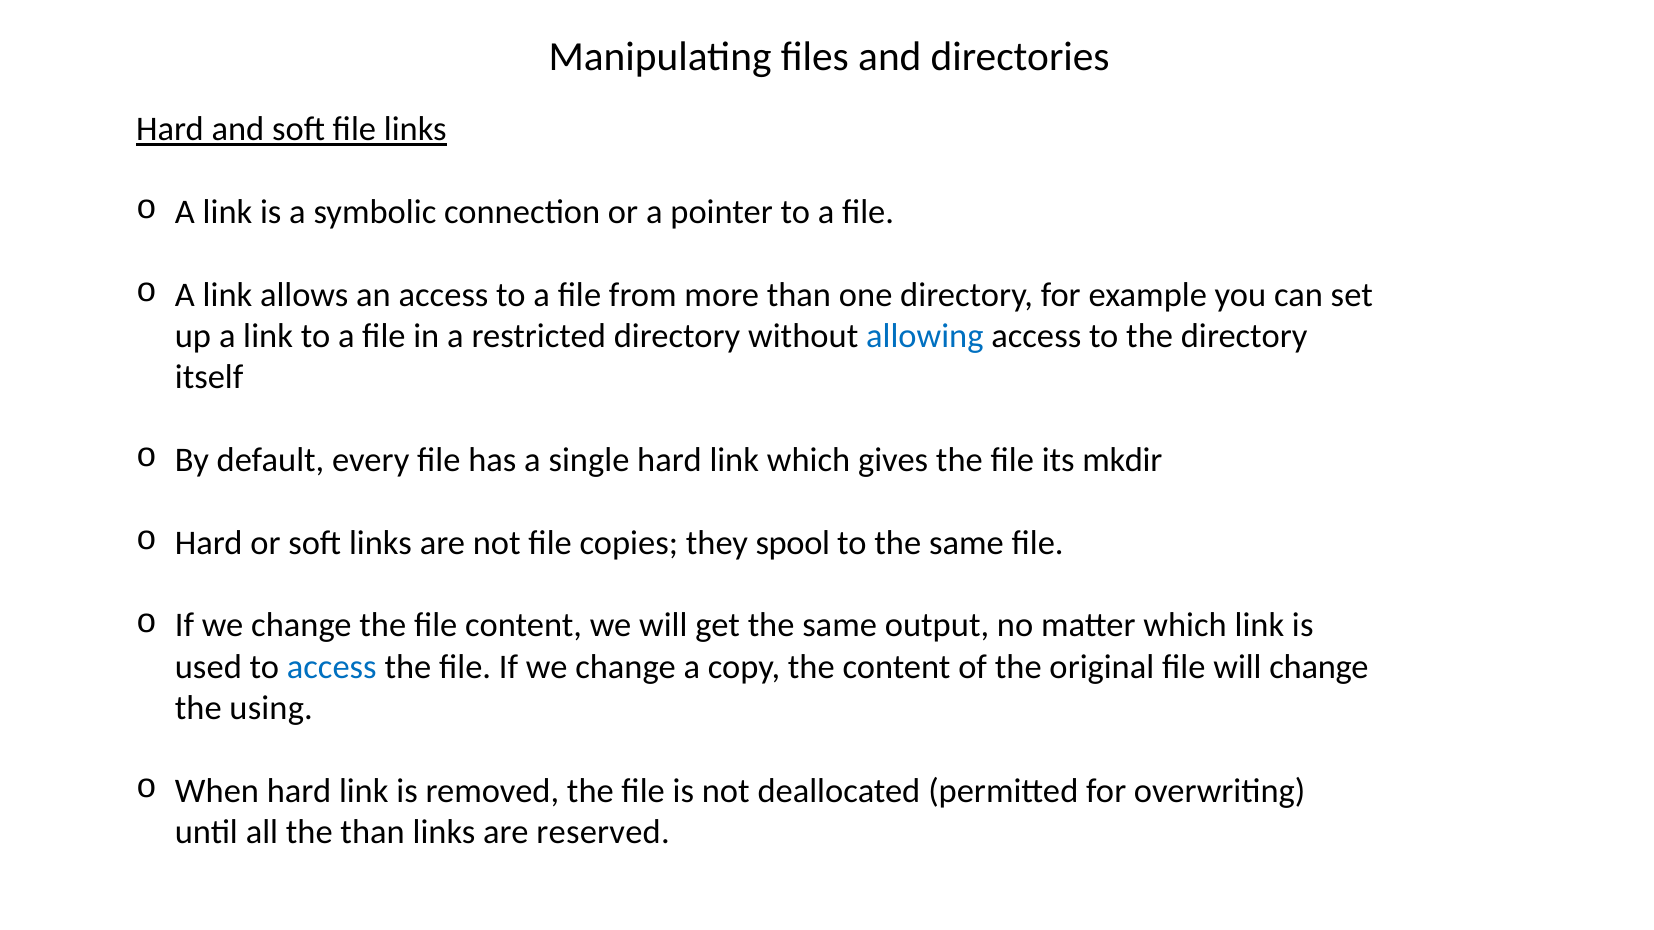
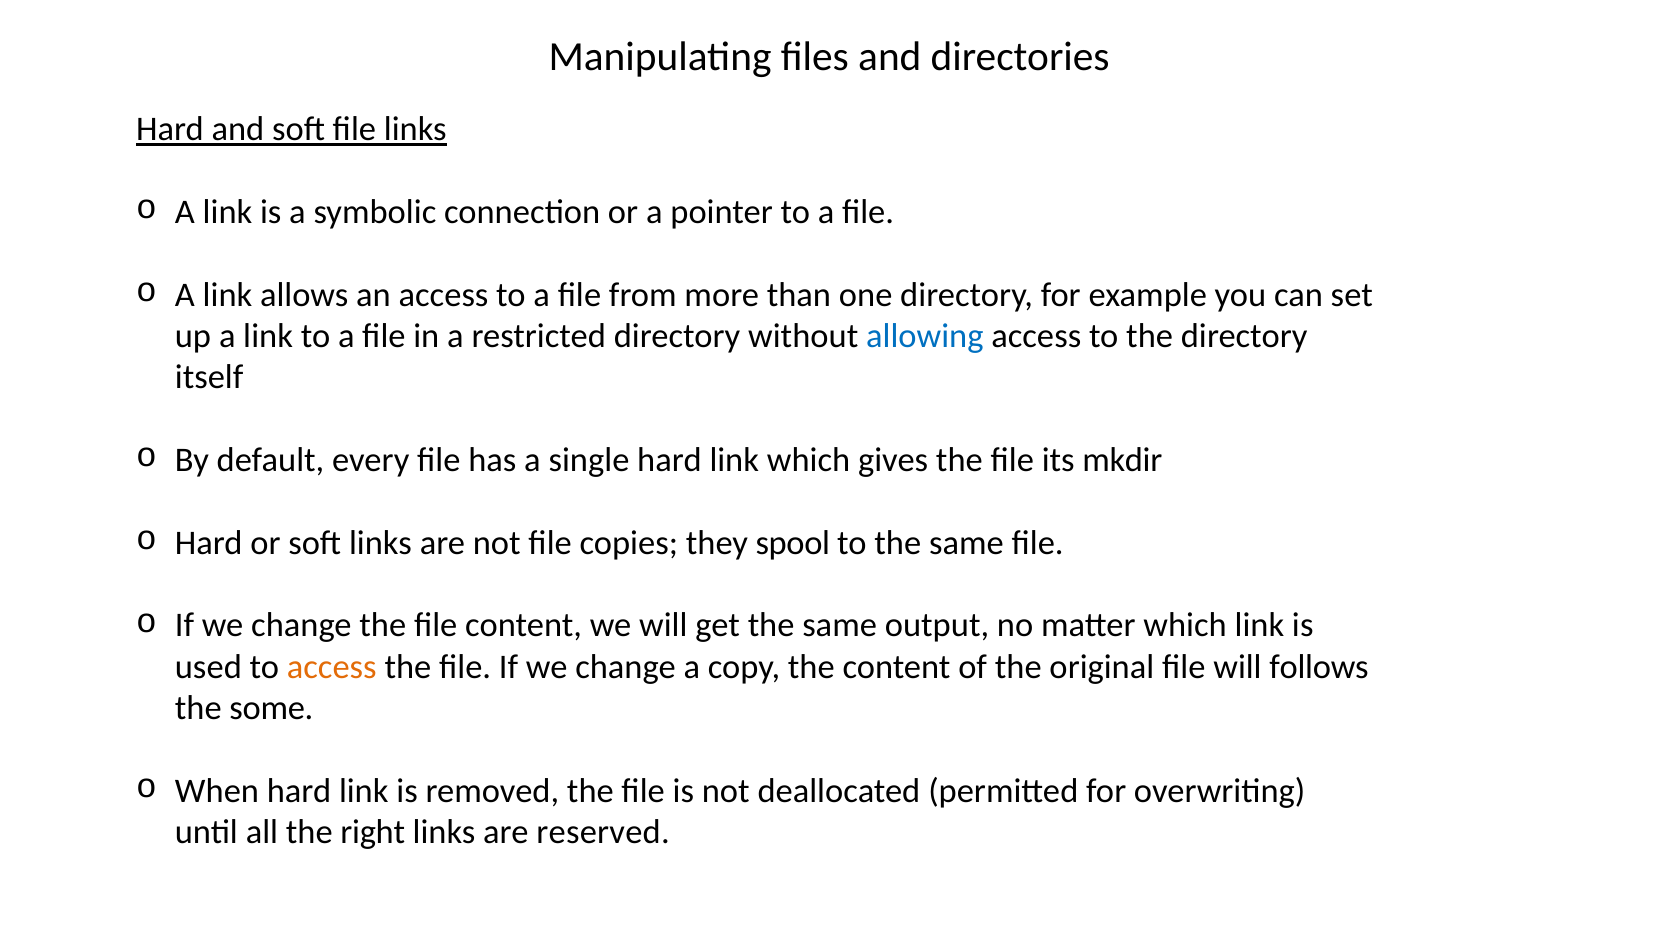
access colour: blue -> orange (332, 667)
will change: change -> follows (1319, 667)
using: using -> some (271, 709)
the than: than -> right (373, 833)
